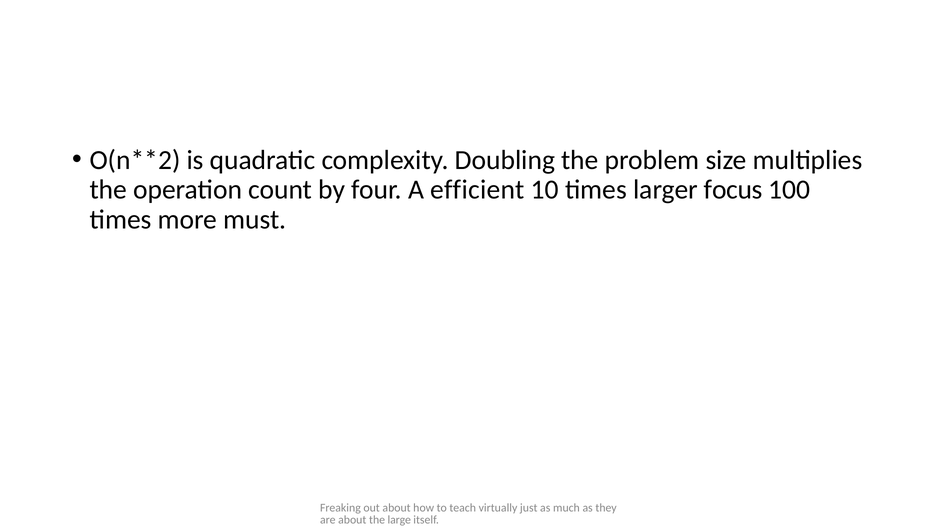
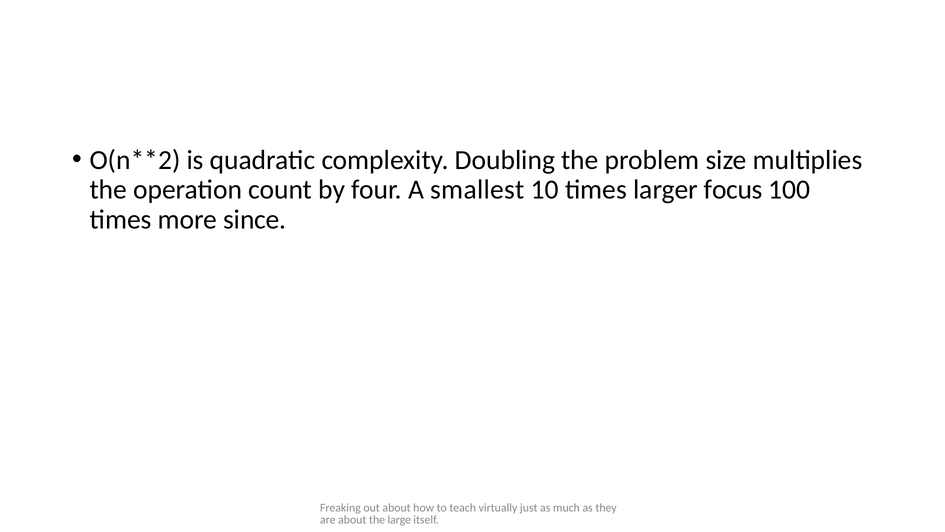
efficient: efficient -> smallest (477, 190)
must: must -> since (255, 219)
